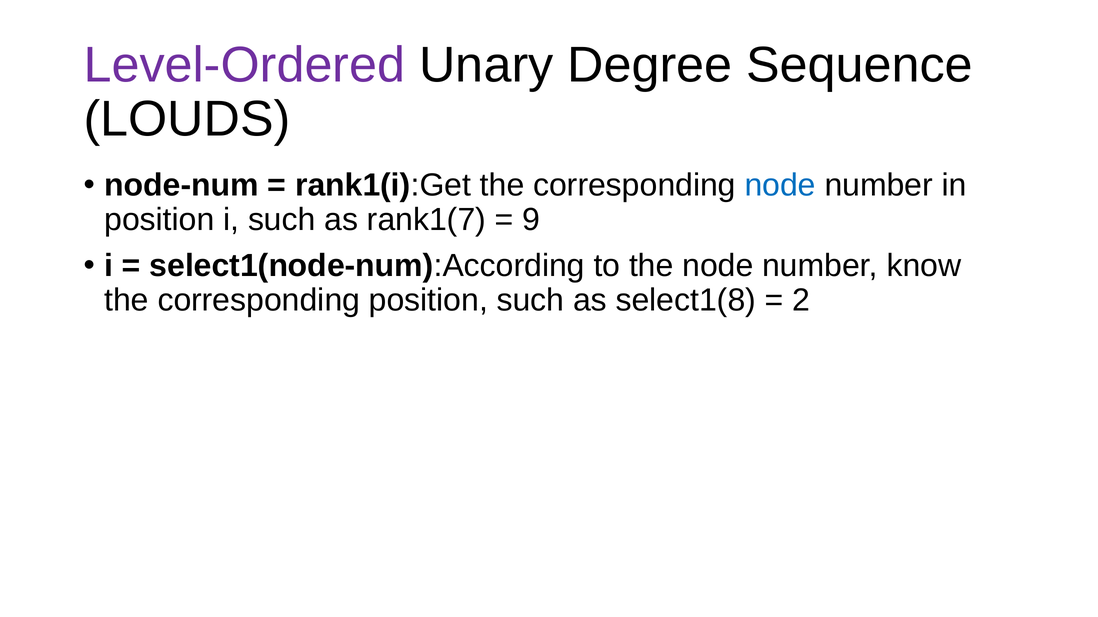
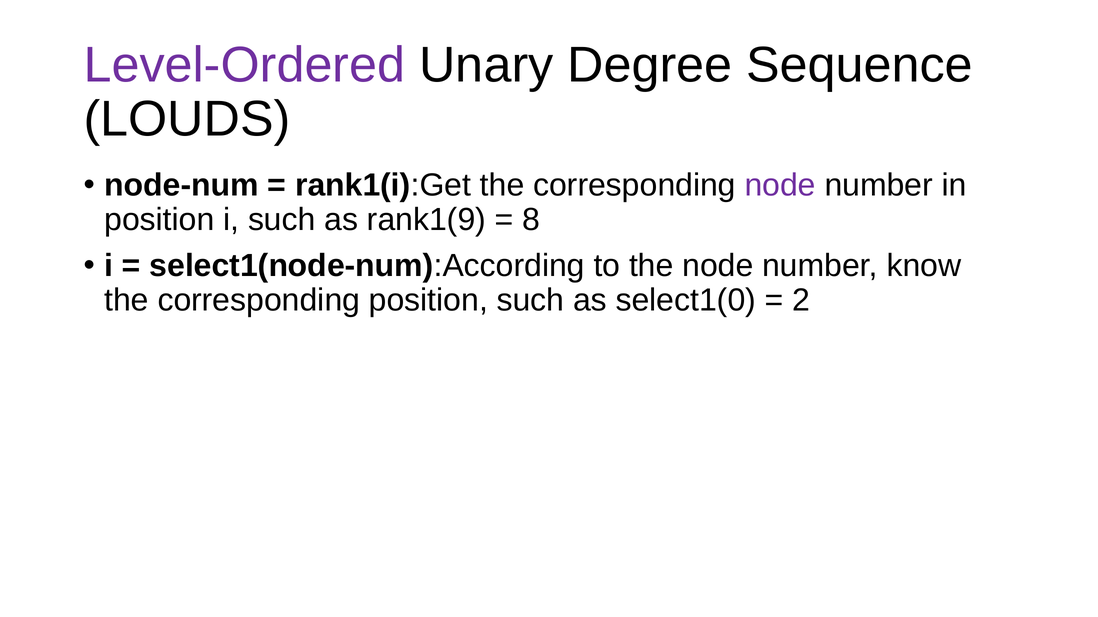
node colour: blue -> purple (780, 186)
rank1(7: rank1(7 -> rank1(9 (426, 220)
9: 9 -> 8 (531, 220)
select1(8: select1(8 -> select1(0 (686, 301)
